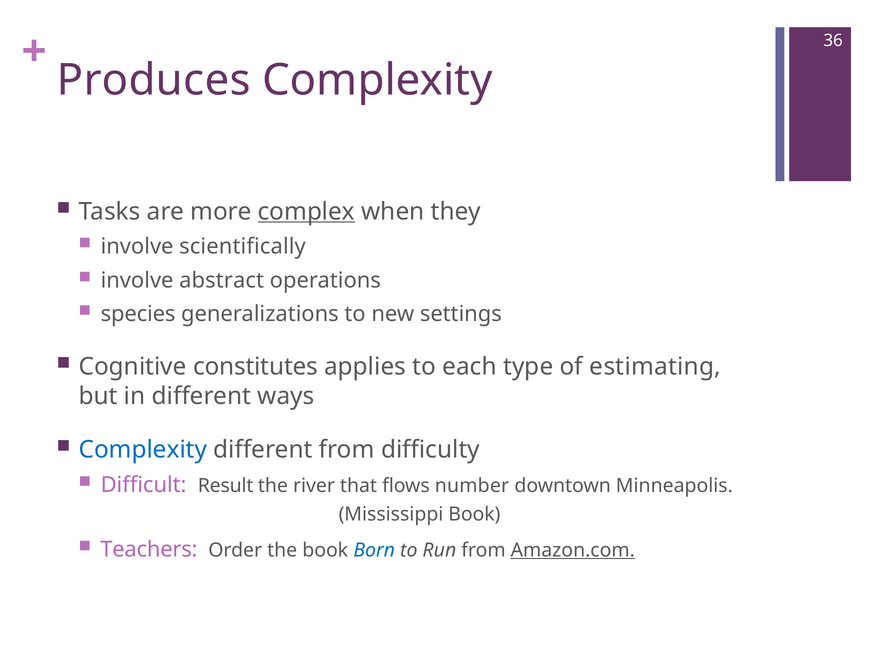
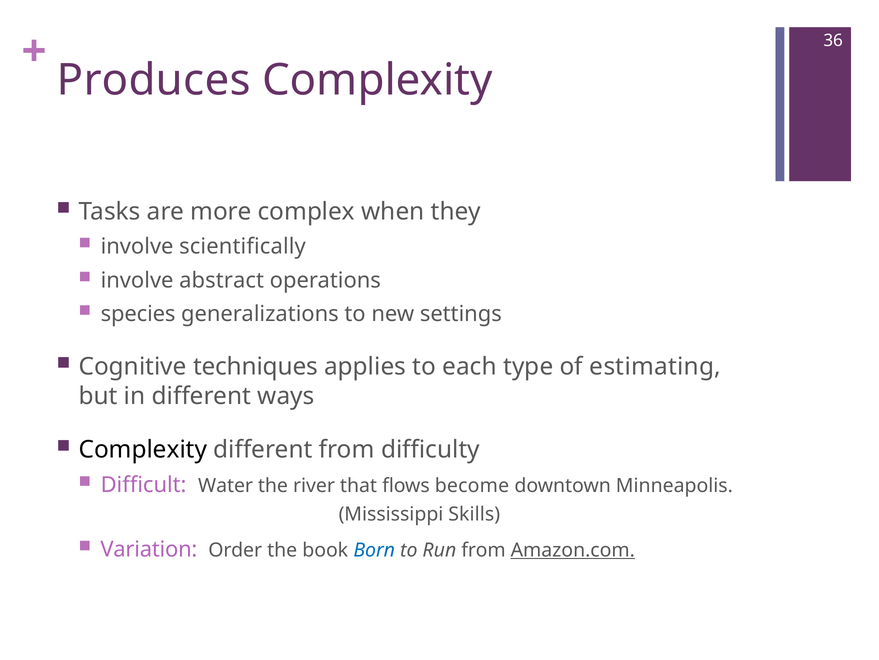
complex underline: present -> none (306, 211)
constitutes: constitutes -> techniques (256, 366)
Complexity colour: blue -> black (143, 449)
Result: Result -> Water (226, 485)
number: number -> become (472, 485)
Mississippi Book: Book -> Skills (474, 514)
Teachers: Teachers -> Variation (149, 549)
